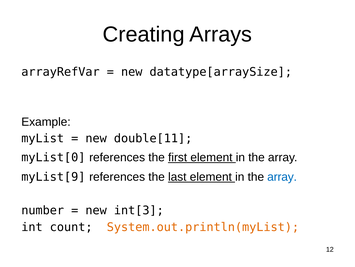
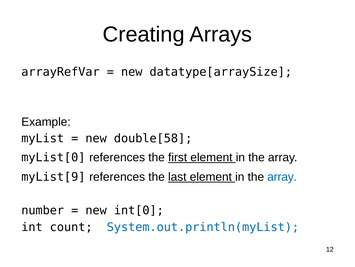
double[11: double[11 -> double[58 (153, 138)
int[3: int[3 -> int[0 (139, 210)
System.out.println(myList colour: orange -> blue (203, 226)
